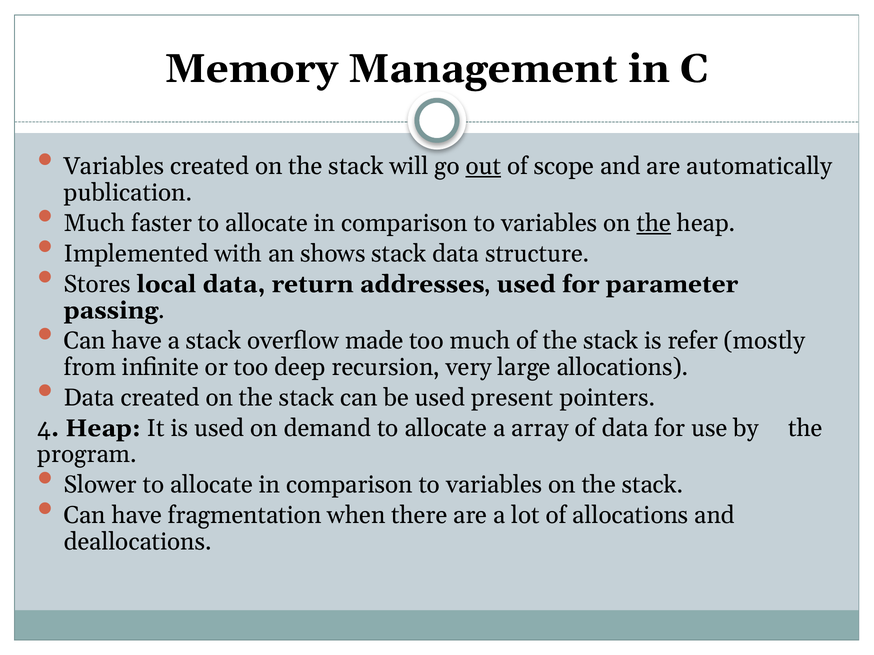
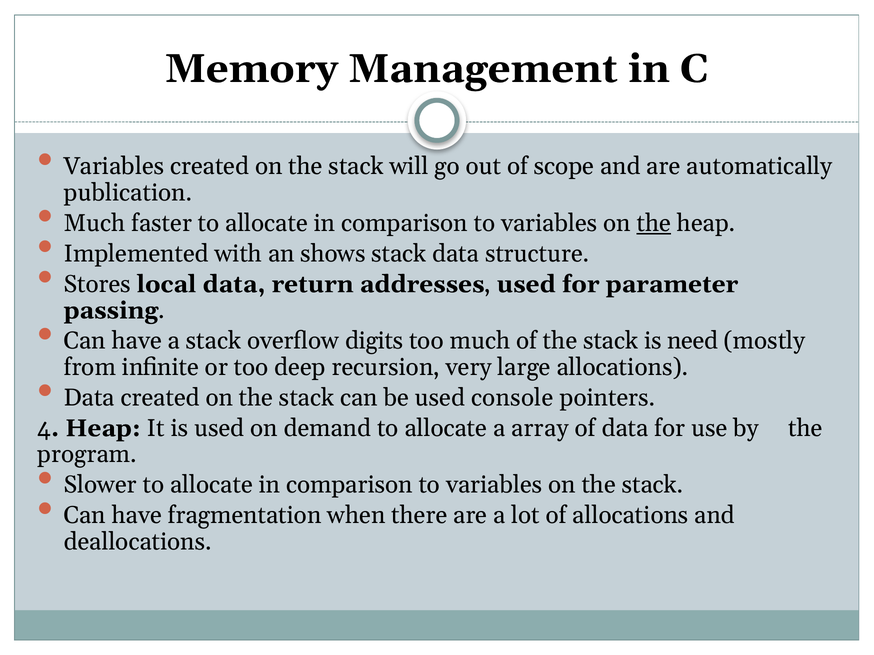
out underline: present -> none (483, 167)
made: made -> digits (374, 341)
refer: refer -> need (693, 341)
present: present -> console (512, 398)
